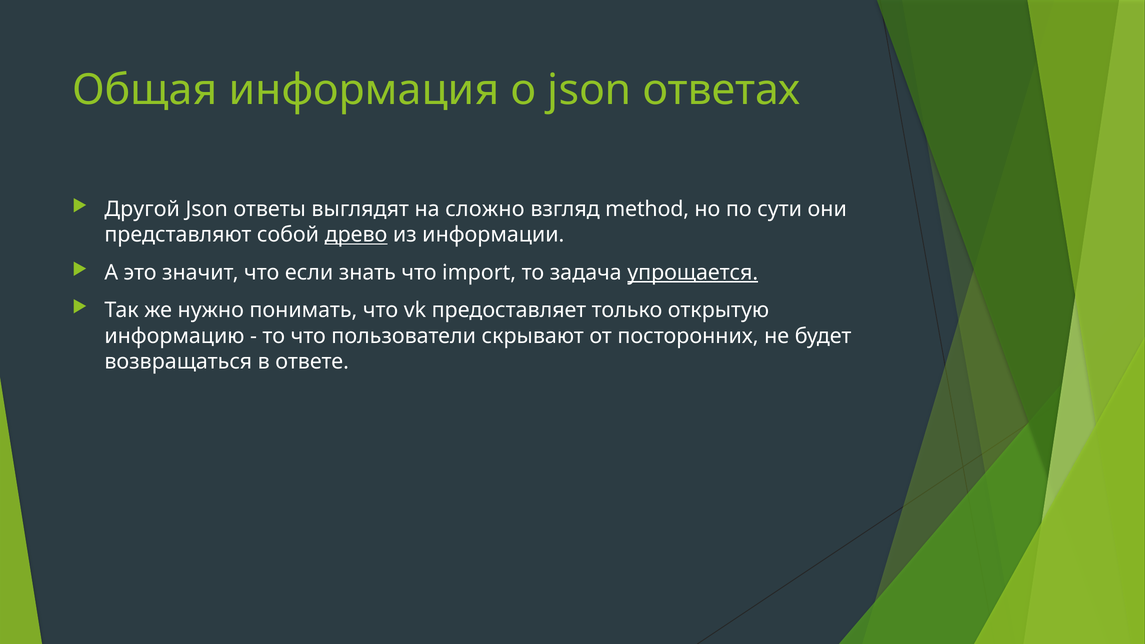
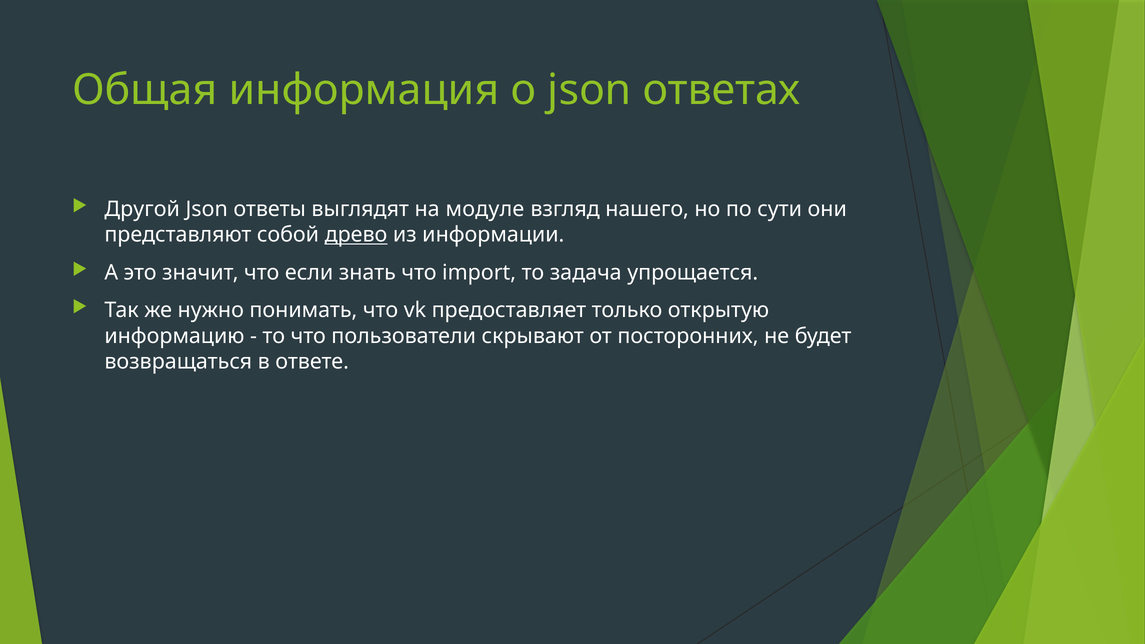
сложно: сложно -> модуле (485, 209)
method: method -> нашего (647, 209)
упрощается underline: present -> none (693, 273)
